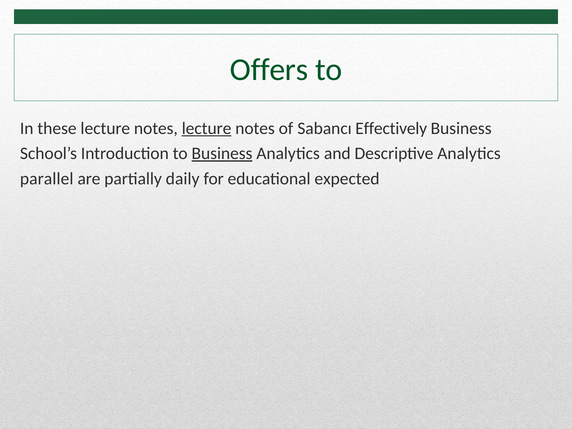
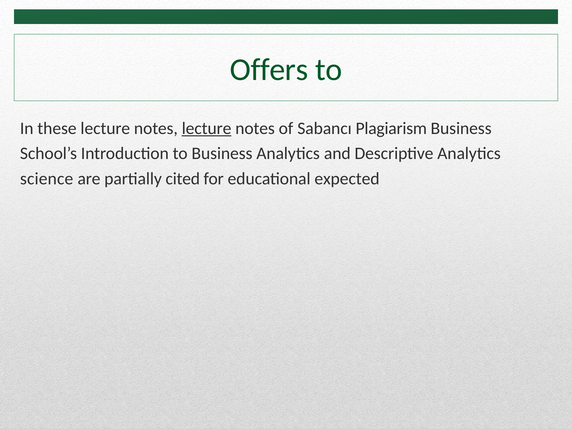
Effectively: Effectively -> Plagiarism (391, 128)
Business underline: present -> none (222, 153)
parallel: parallel -> science (47, 179)
daily: daily -> cited (183, 179)
